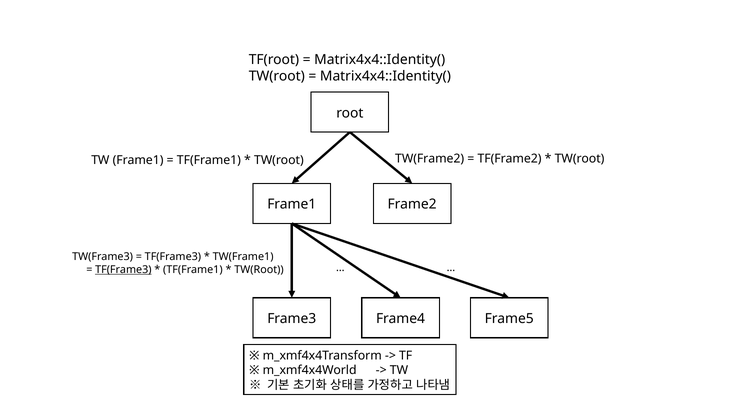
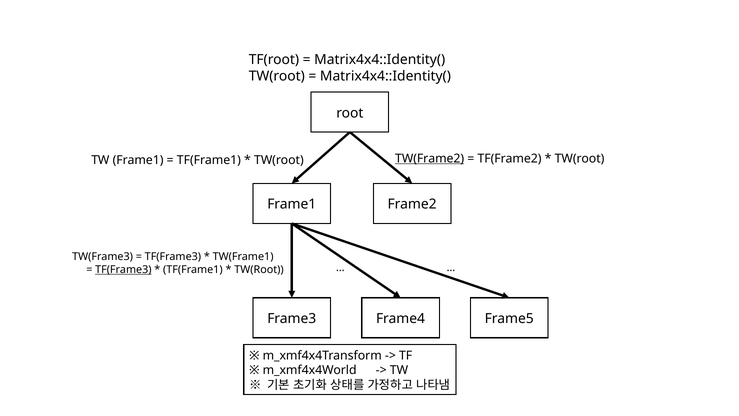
TW(Frame2 underline: none -> present (430, 158)
